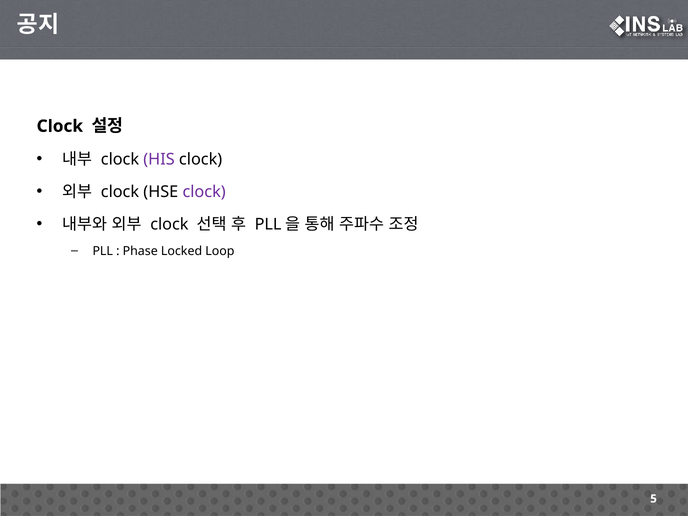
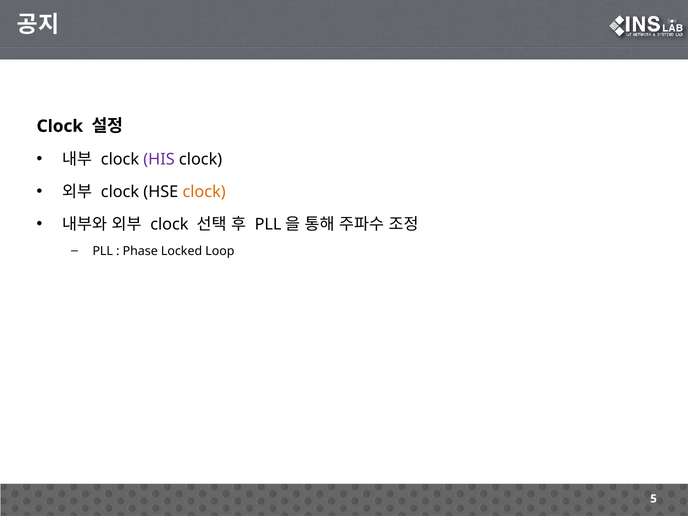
clock colour: purple -> orange (204, 192)
